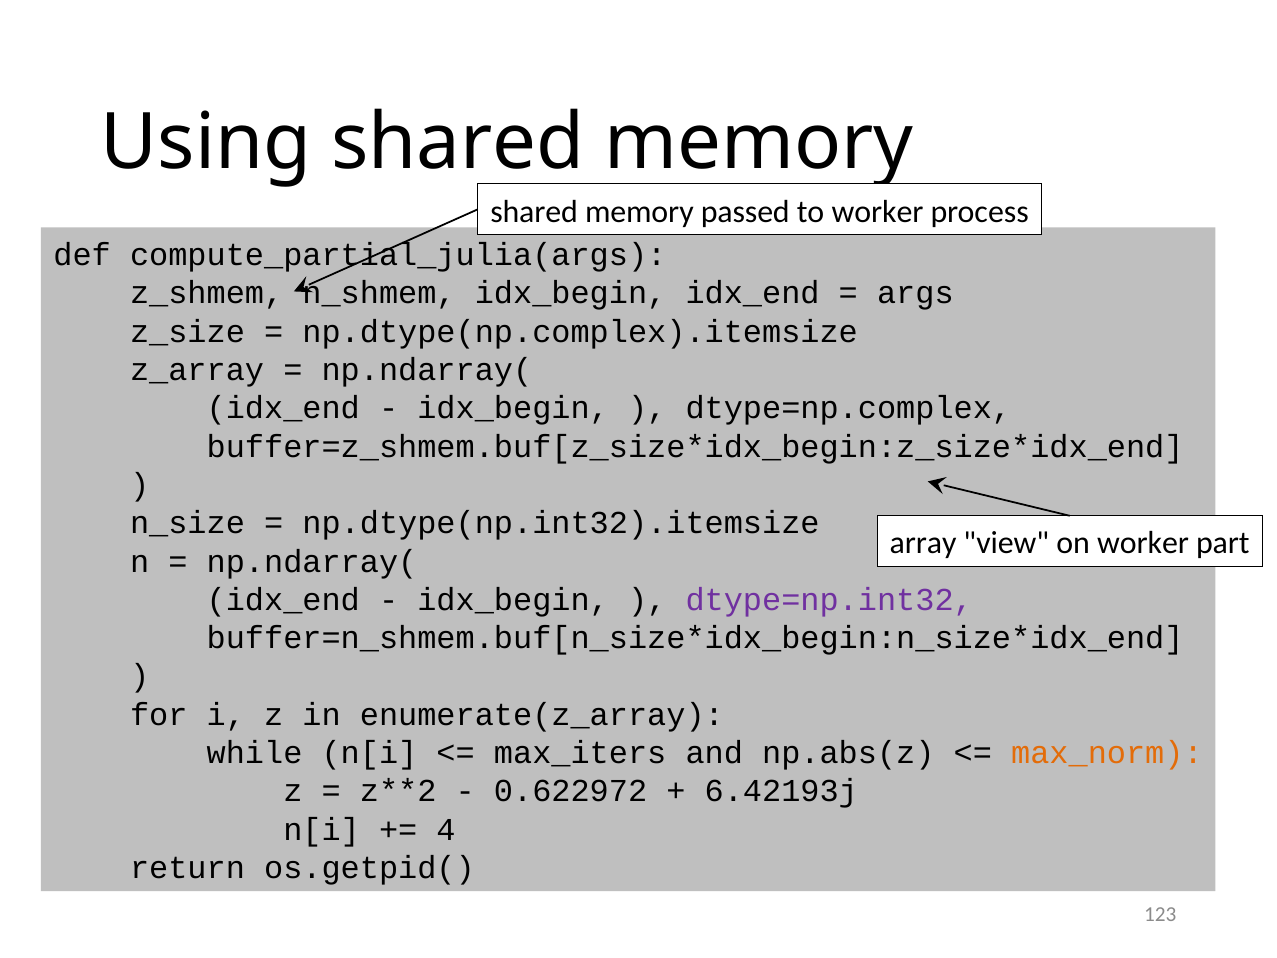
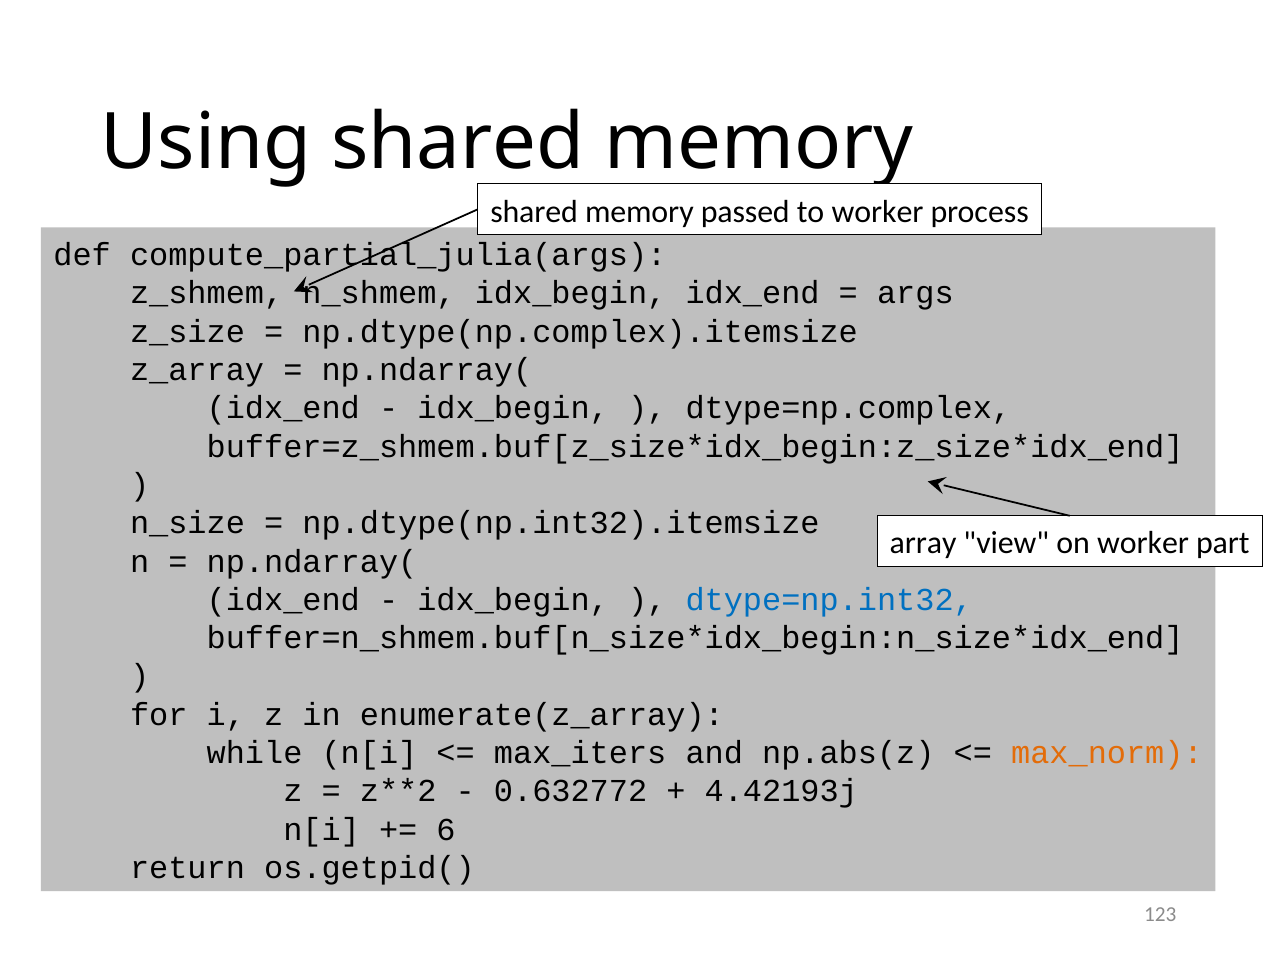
dtype=np.int32 colour: purple -> blue (829, 600)
0.622972: 0.622972 -> 0.632772 (571, 791)
6.42193j: 6.42193j -> 4.42193j (781, 791)
4: 4 -> 6 (446, 830)
